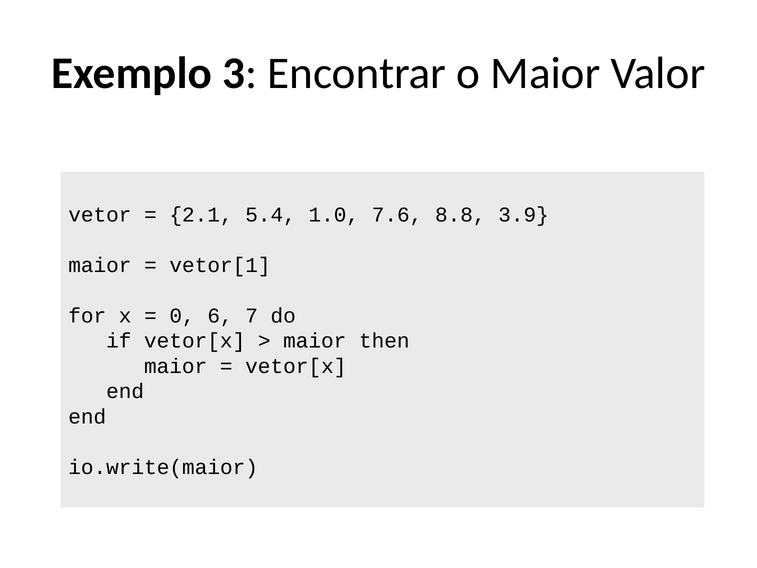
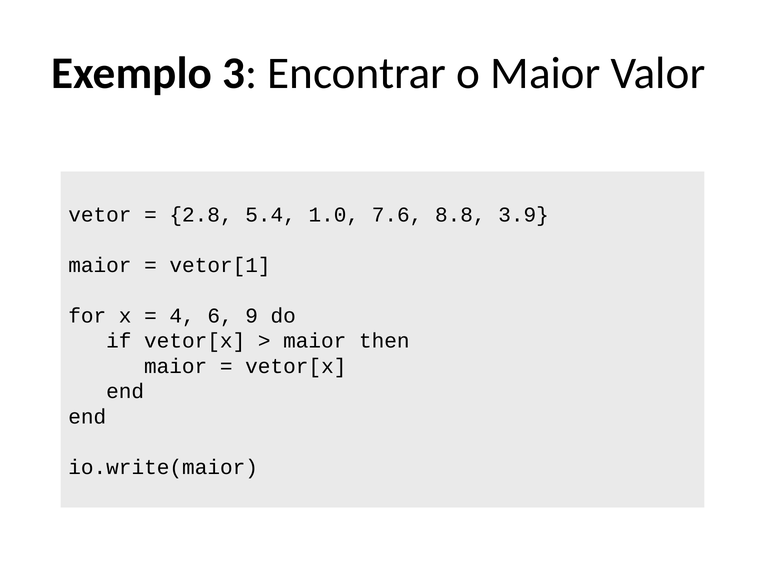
2.1: 2.1 -> 2.8 (201, 215)
0: 0 -> 4 (182, 316)
7: 7 -> 9 (252, 316)
